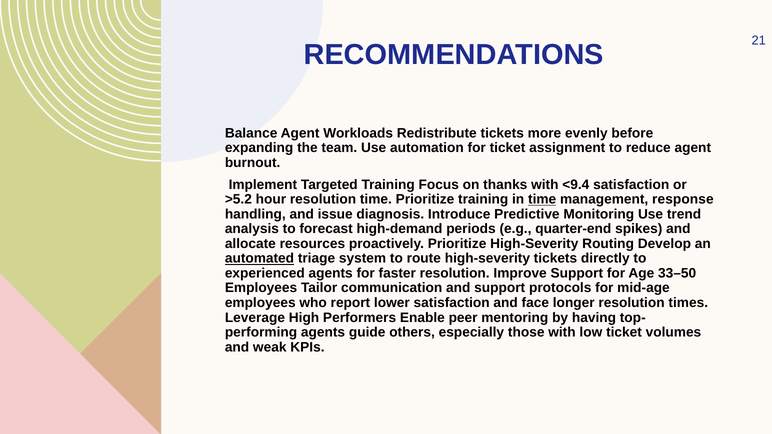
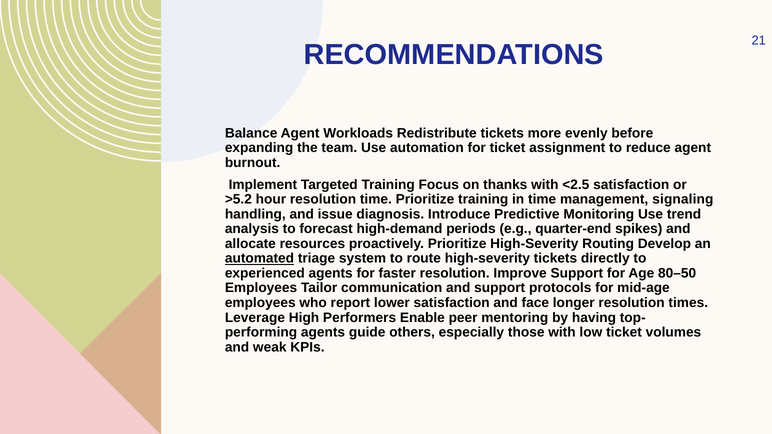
<9.4: <9.4 -> <2.5 (576, 185)
time underline: present -> none (542, 200)
response: response -> signaling (683, 200)
33–50: 33–50 -> 80–50 (677, 273)
